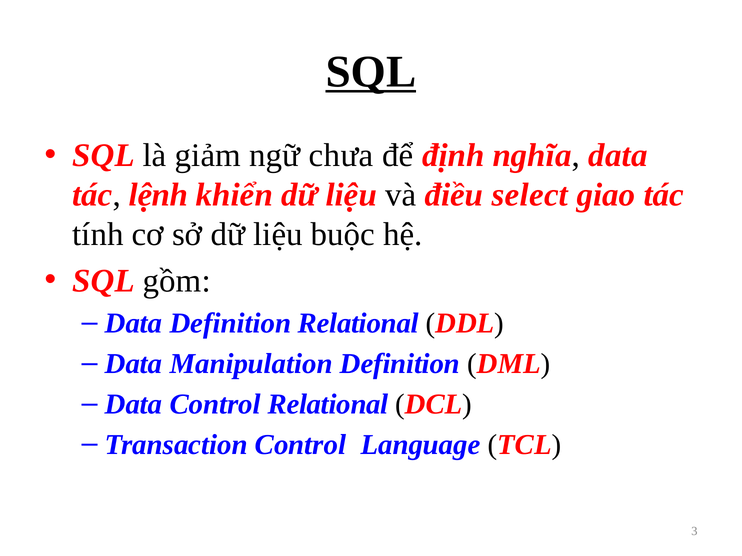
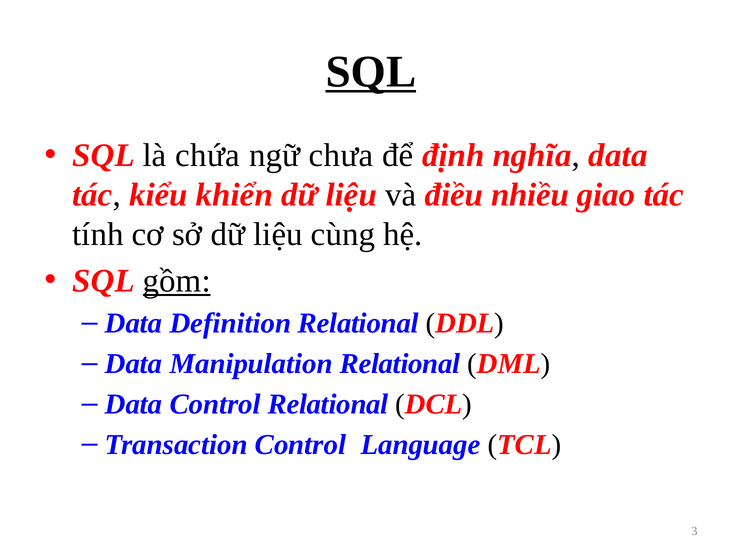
giảm: giảm -> chứa (208, 156)
lệnh: lệnh -> kiểu (158, 195)
select: select -> nhiều (530, 195)
buộc: buộc -> cùng (343, 235)
gồm underline: none -> present (177, 281)
Manipulation Definition: Definition -> Relational (400, 364)
